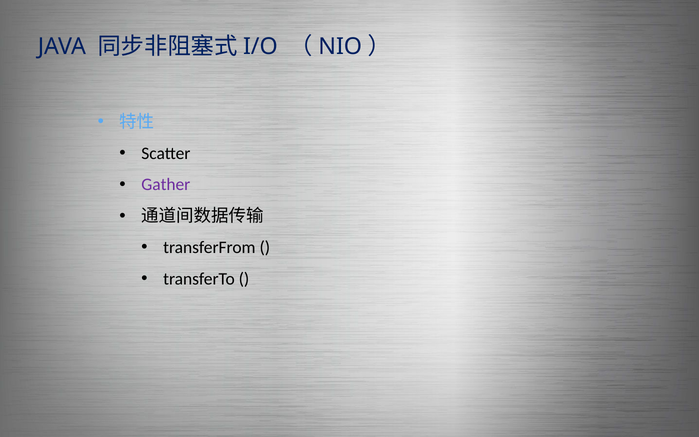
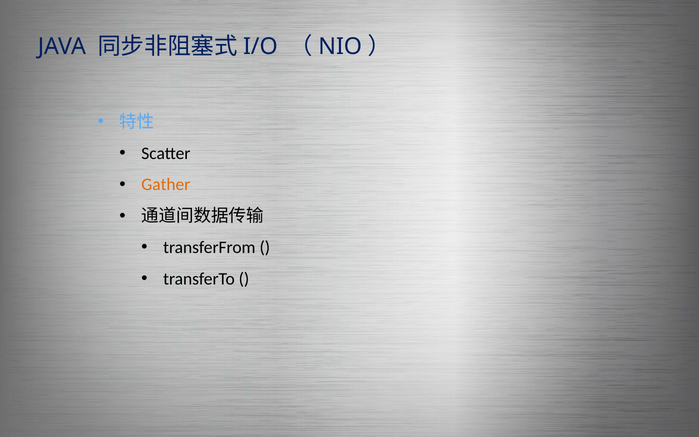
Gather colour: purple -> orange (166, 185)
